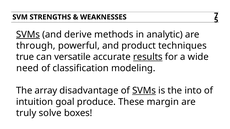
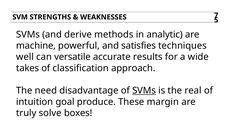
SVMs underline: present -> none (28, 35)
through: through -> machine (36, 46)
product: product -> satisfies (139, 46)
true: true -> well (25, 57)
results underline: present -> none (148, 57)
need: need -> takes (28, 68)
modeling: modeling -> approach (133, 68)
array: array -> need (46, 91)
into: into -> real (193, 91)
